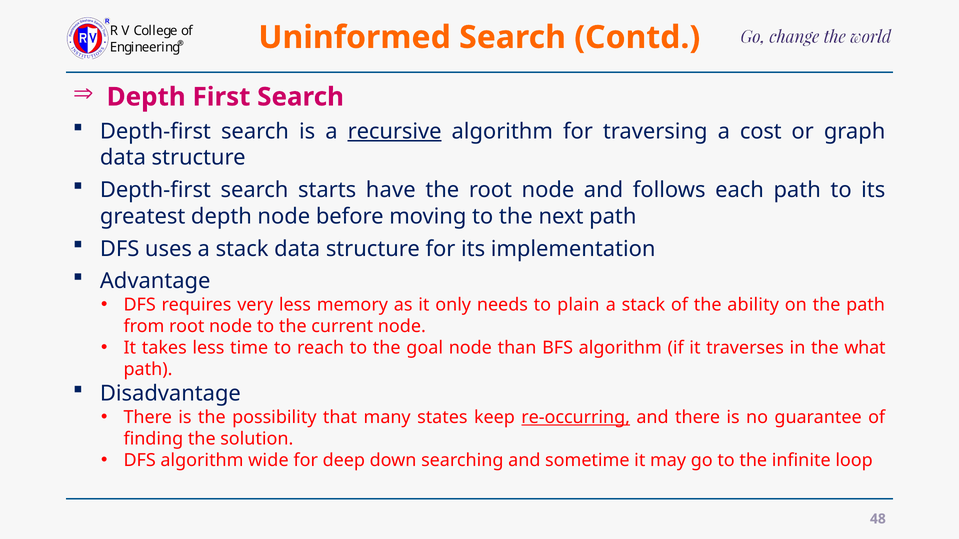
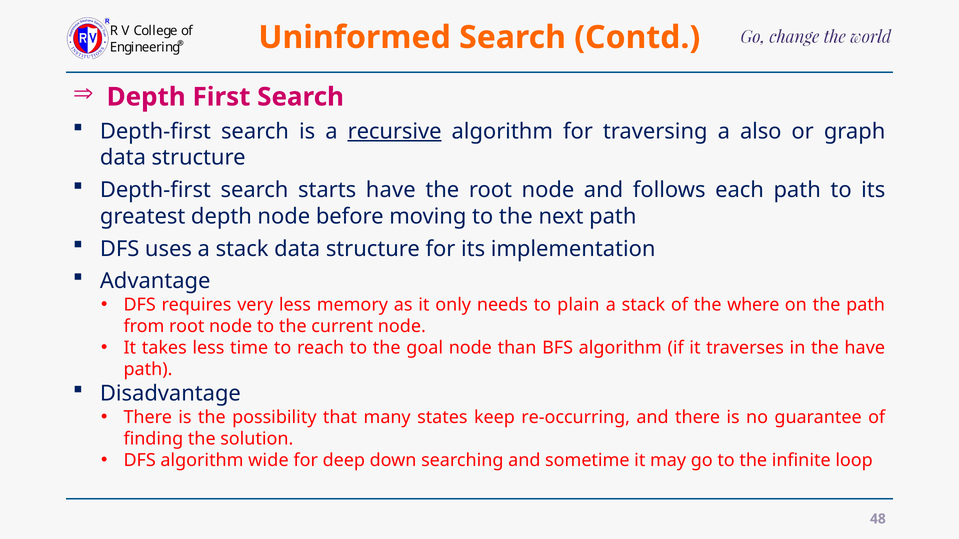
cost: cost -> also (761, 132)
ability: ability -> where (753, 305)
the what: what -> have (865, 348)
re-occurring underline: present -> none (576, 418)
